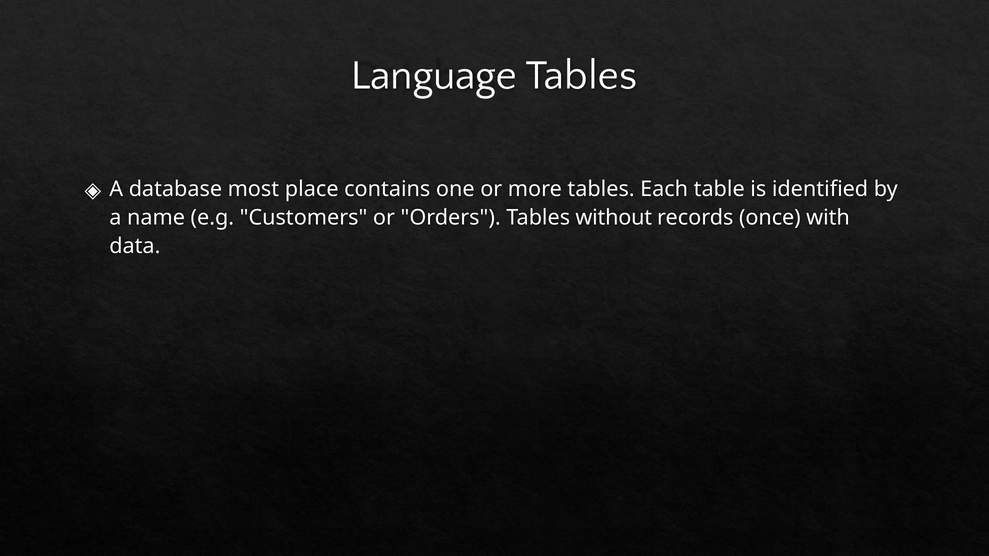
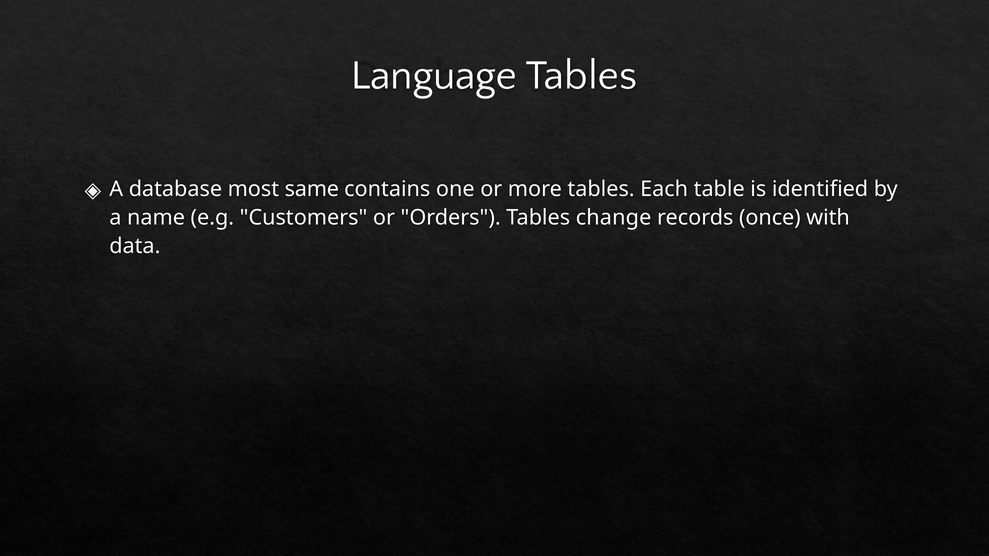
place: place -> same (312, 189)
without: without -> change (614, 218)
